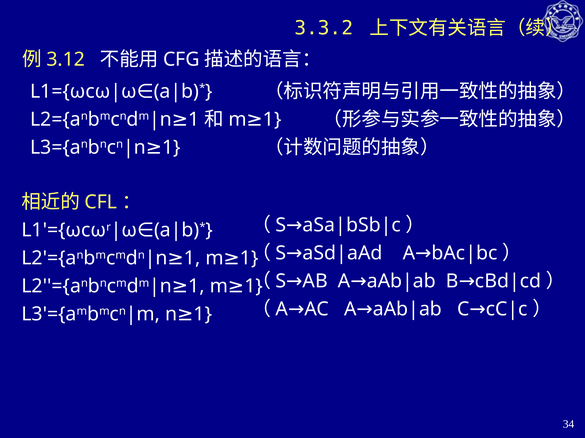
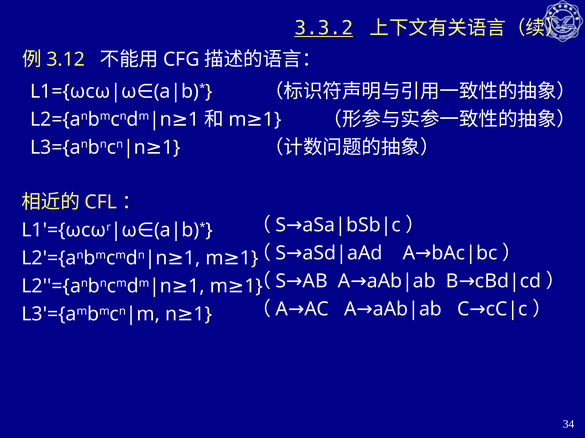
3.3.2 underline: none -> present (324, 28)
